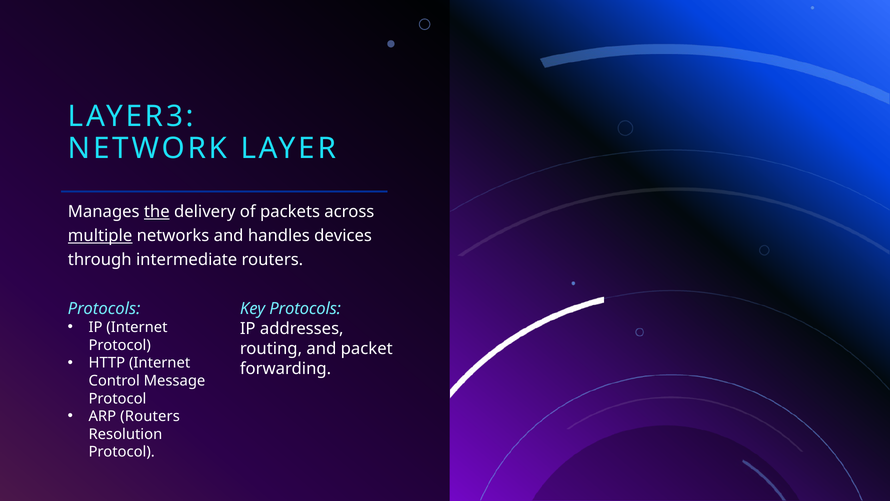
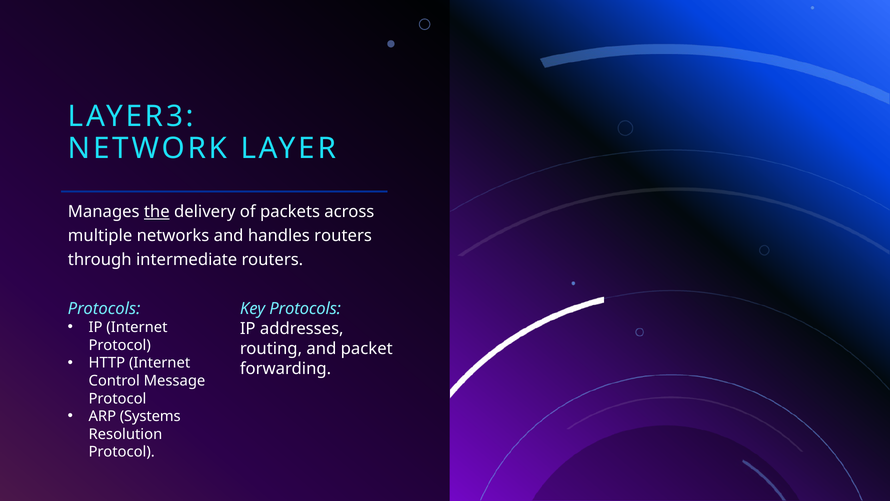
multiple underline: present -> none (100, 236)
handles devices: devices -> routers (343, 236)
ARP Routers: Routers -> Systems (150, 416)
